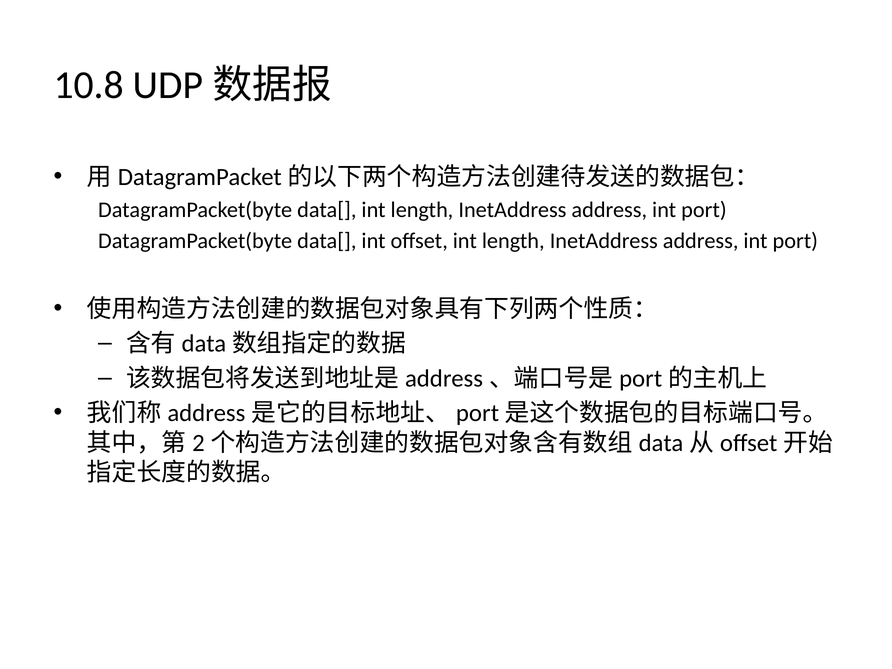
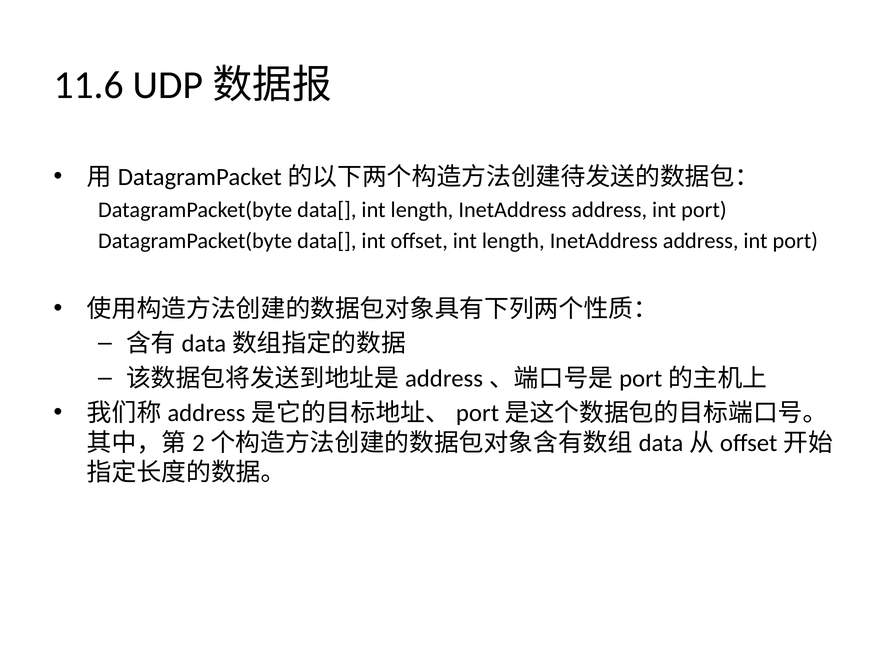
10.8: 10.8 -> 11.6 (89, 85)
